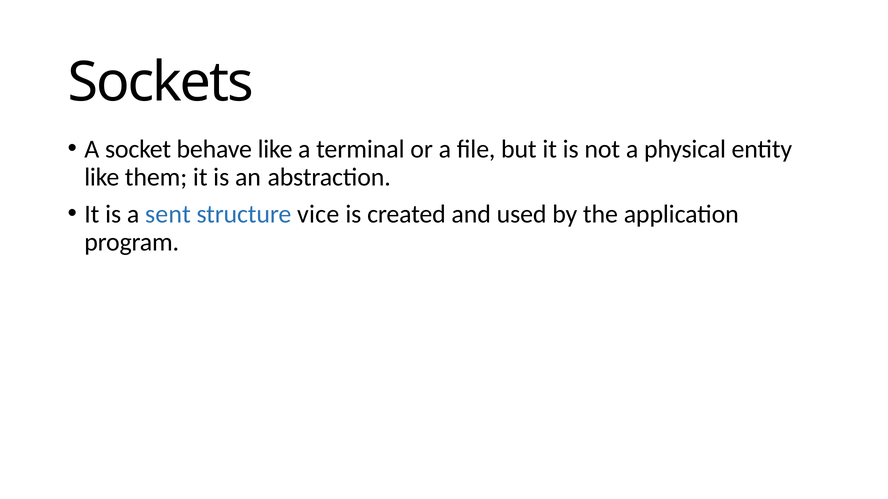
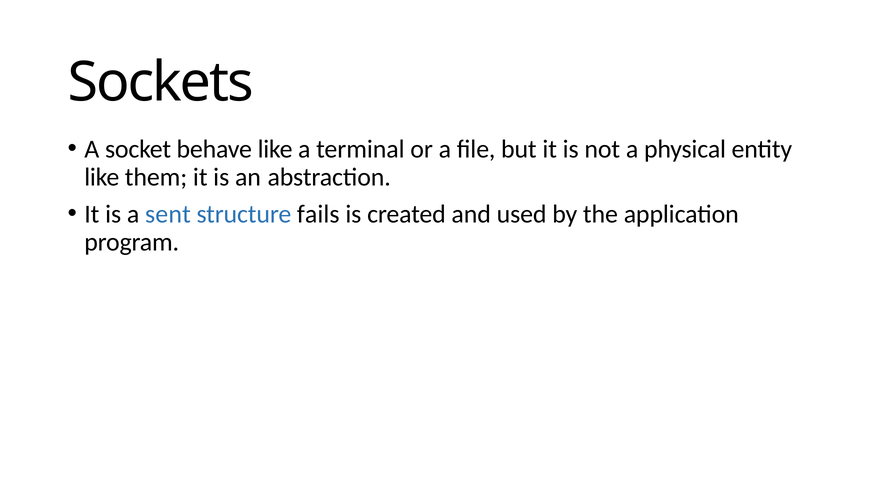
vice: vice -> fails (318, 215)
